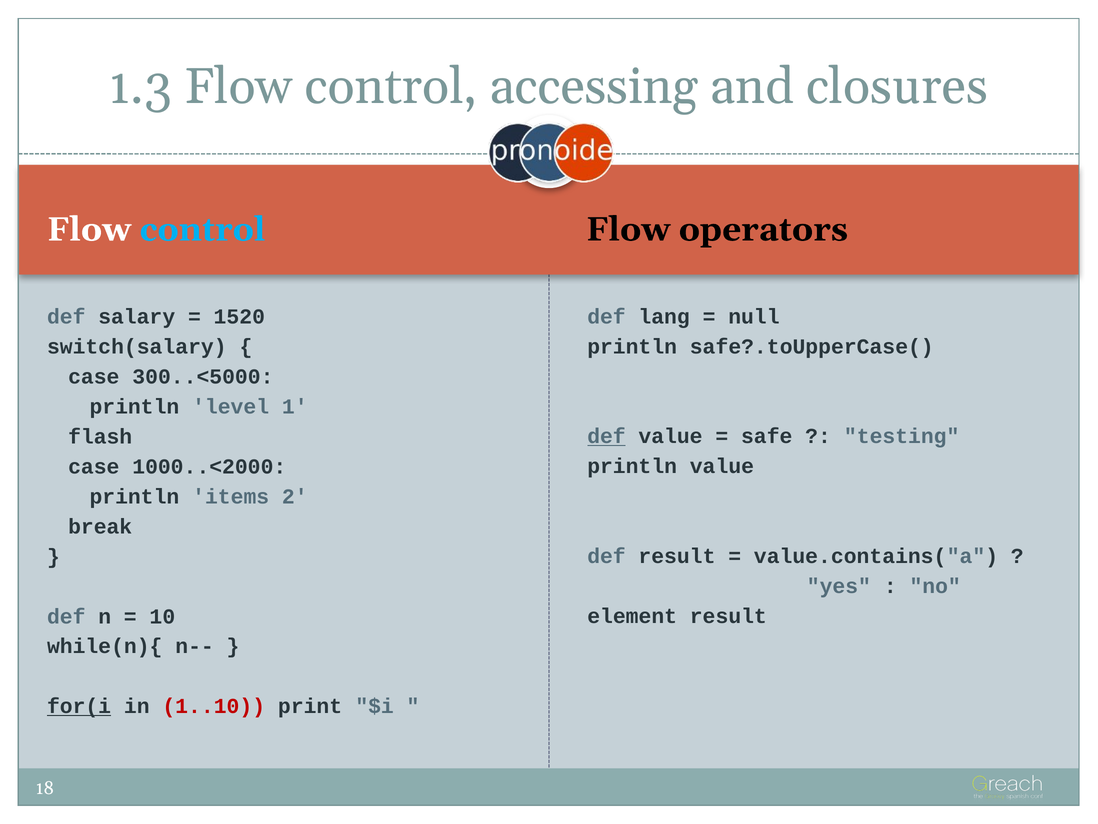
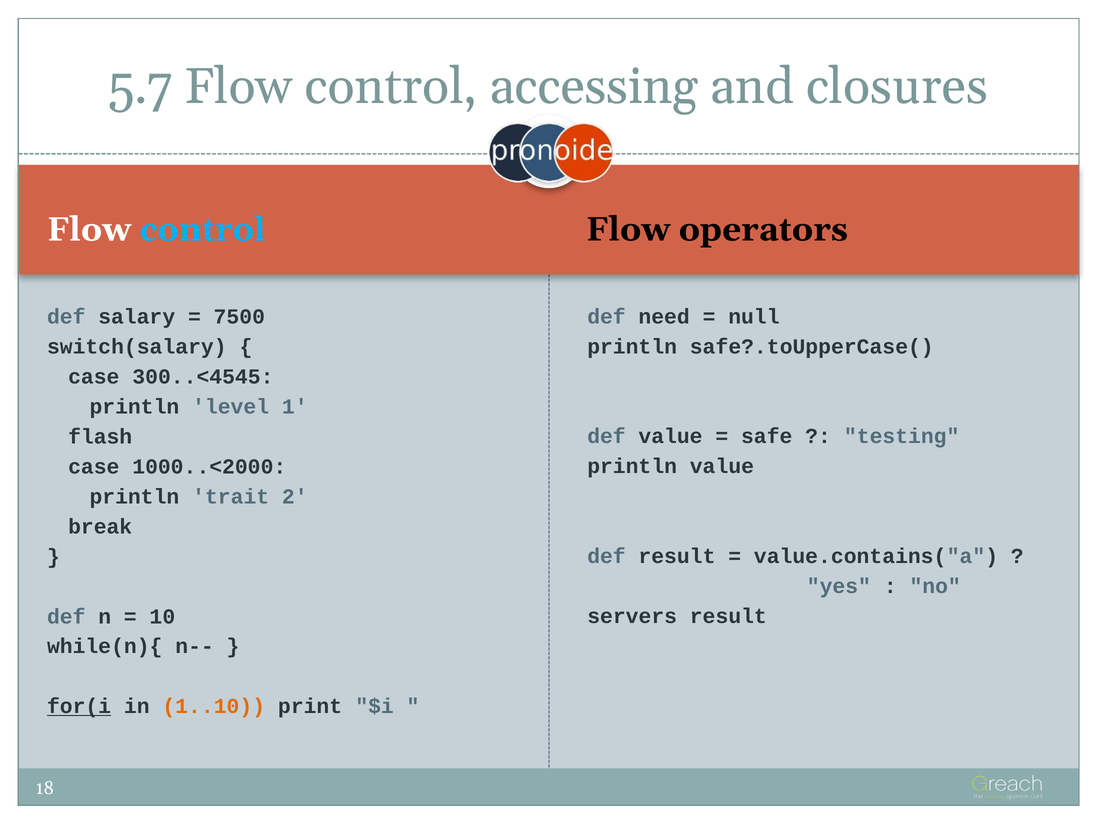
1.3: 1.3 -> 5.7 (141, 86)
lang: lang -> need (664, 316)
1520: 1520 -> 7500 (239, 317)
300..<5000: 300..<5000 -> 300..<4545 (203, 376)
def underline: present -> none (606, 436)
items: items -> trait (231, 496)
element: element -> servers (632, 616)
1..10 colour: red -> orange (214, 706)
